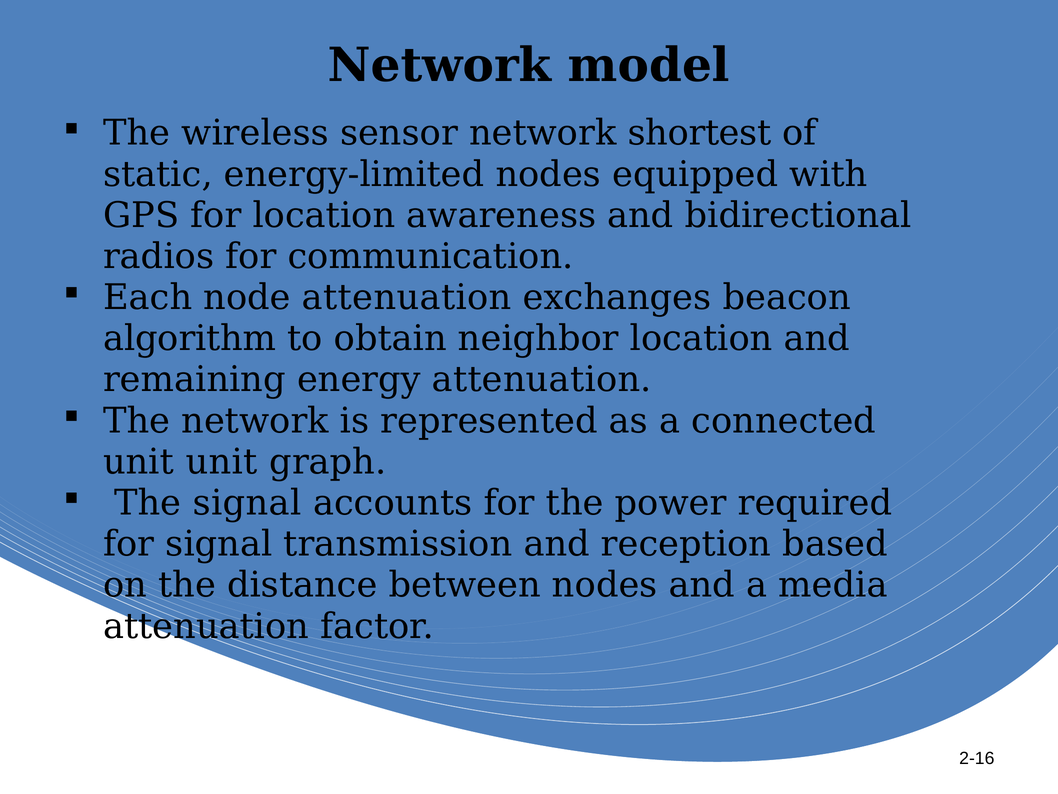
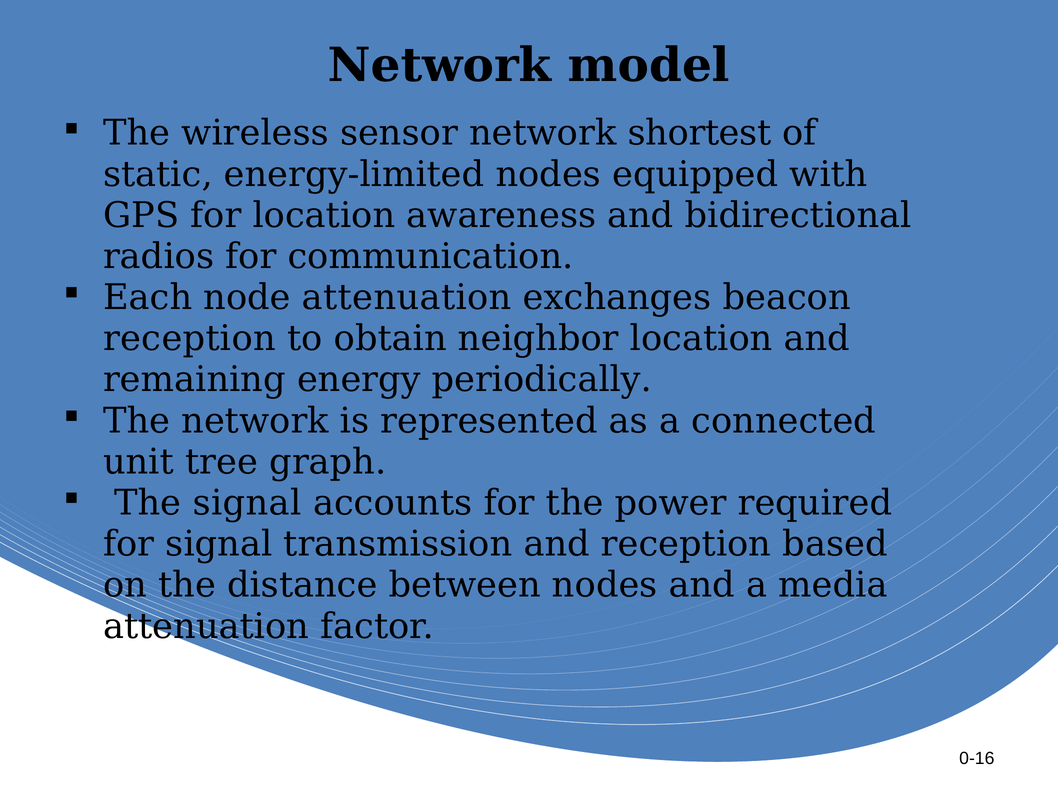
algorithm: algorithm -> reception (189, 339)
energy attenuation: attenuation -> periodically (542, 380)
unit unit: unit -> tree (222, 462)
2-16: 2-16 -> 0-16 (977, 758)
